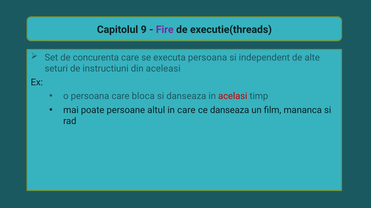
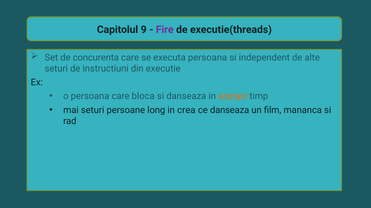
aceleasi: aceleasi -> executie (163, 69)
acelasi colour: red -> orange (233, 96)
mai poate: poate -> seturi (93, 110)
altul: altul -> long (156, 110)
in care: care -> crea (186, 110)
